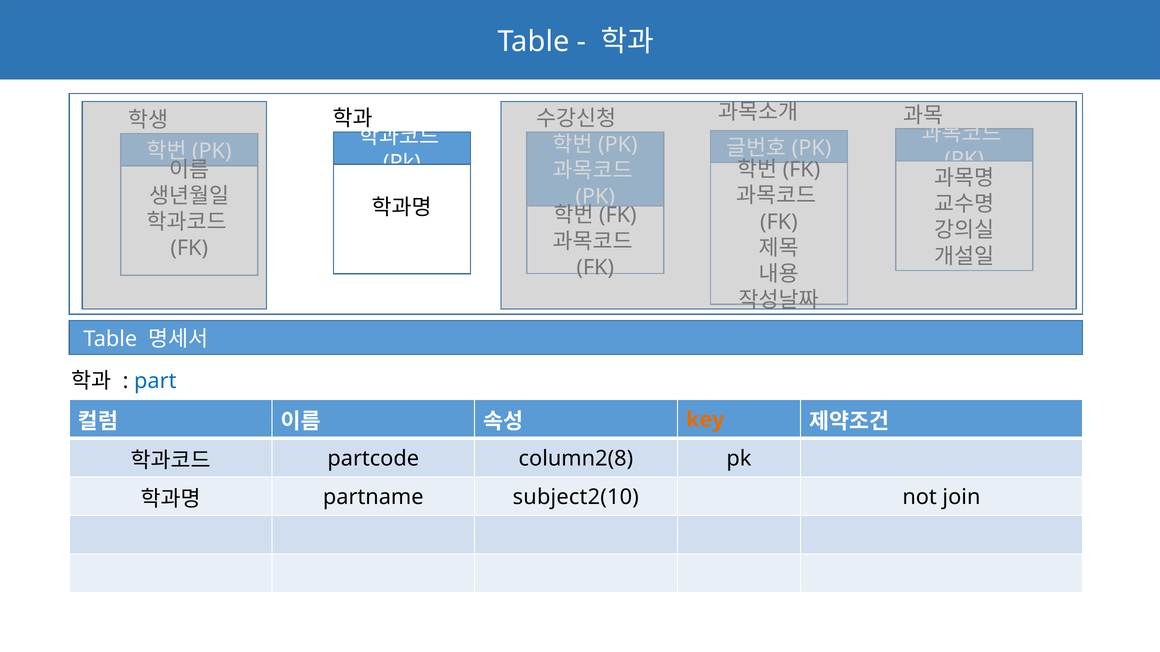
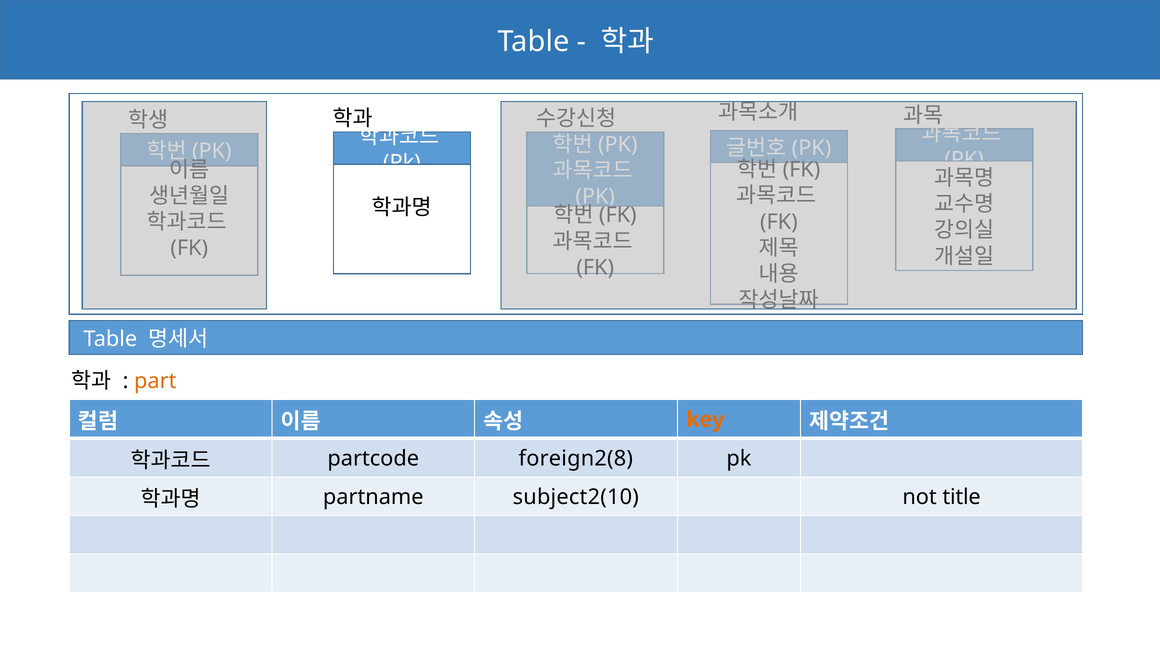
part colour: blue -> orange (155, 381)
column2(8: column2(8 -> foreign2(8 (576, 459)
join: join -> title (962, 498)
